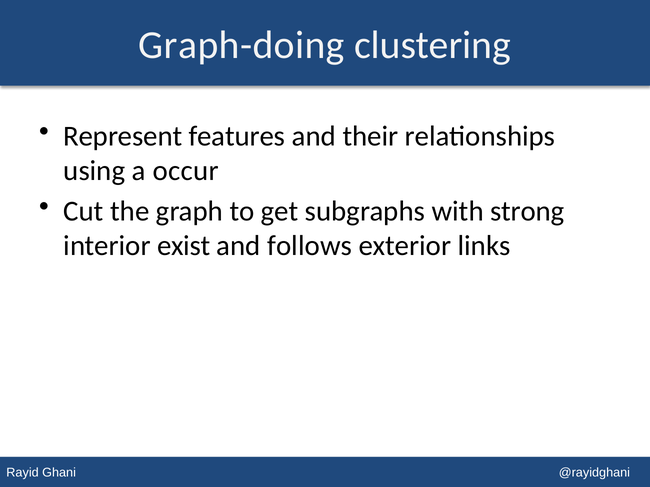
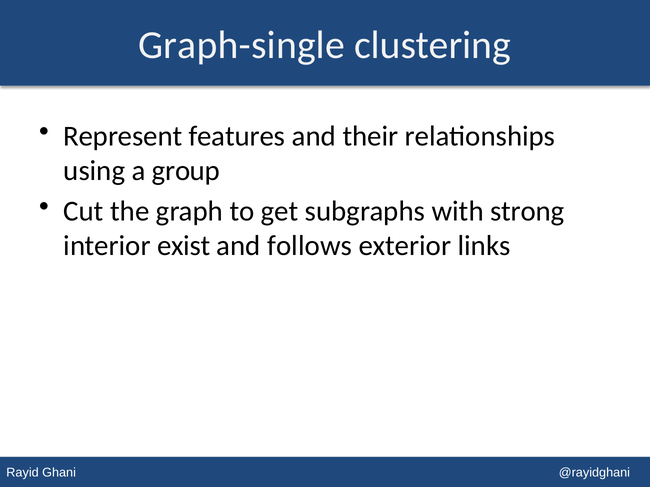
Graph-doing: Graph-doing -> Graph-single (242, 45)
occur: occur -> group (186, 171)
